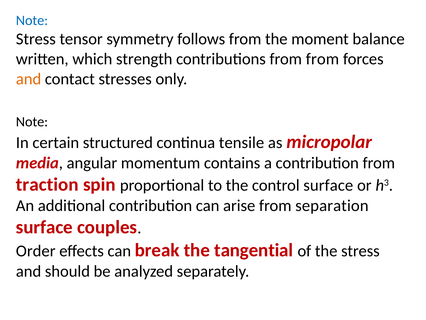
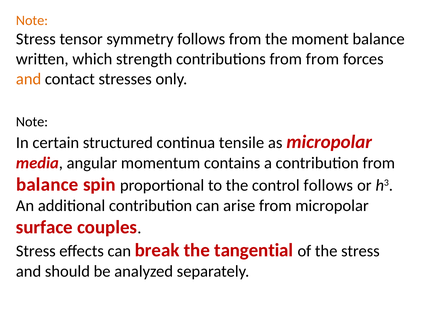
Note colour: blue -> orange (32, 20)
traction: traction -> balance (47, 184)
control surface: surface -> follows (328, 185)
from separation: separation -> micropolar (332, 206)
Order: Order -> Stress (36, 250)
